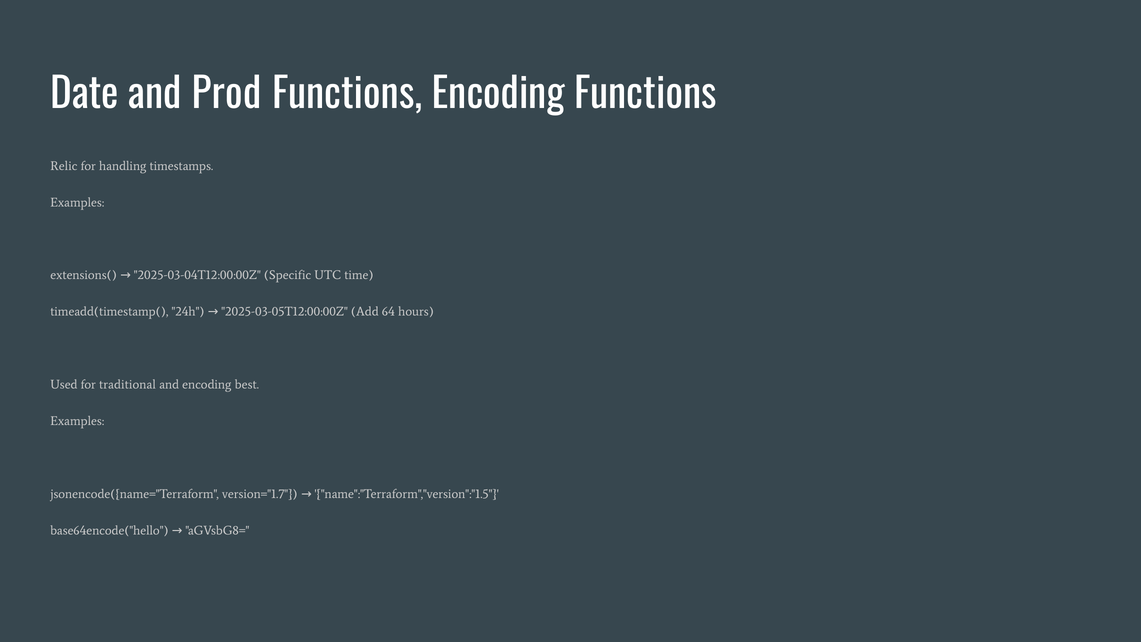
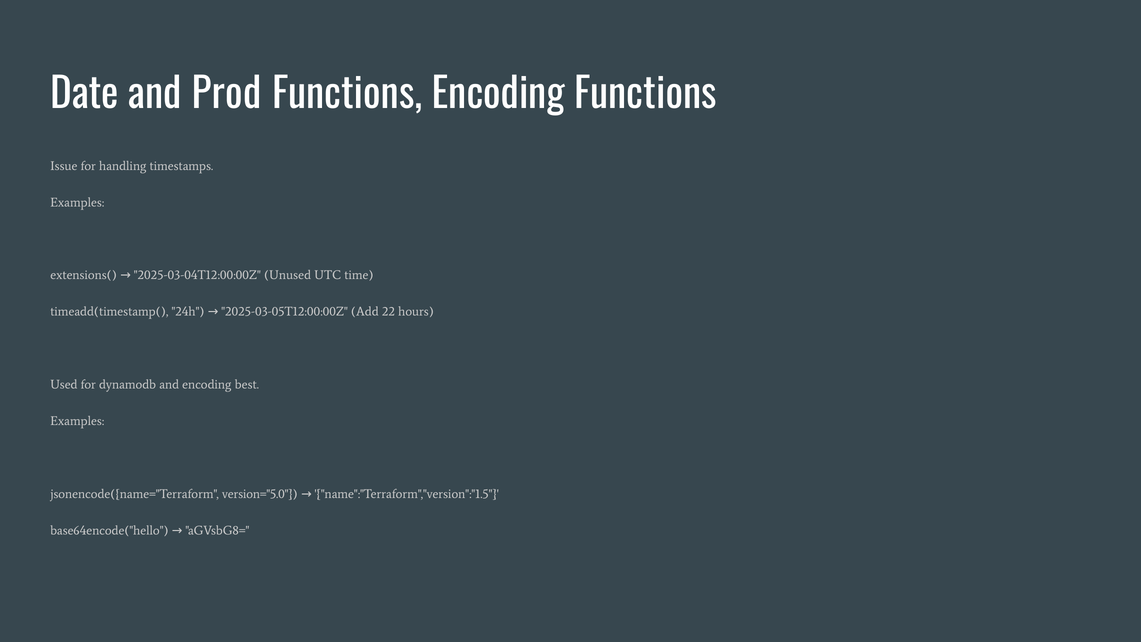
Relic: Relic -> Issue (64, 166)
Specific: Specific -> Unused (288, 275)
64: 64 -> 22 (388, 312)
traditional: traditional -> dynamodb (128, 385)
version="1.7: version="1.7 -> version="5.0 (260, 494)
